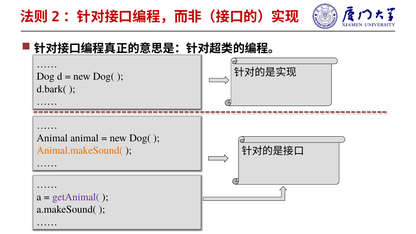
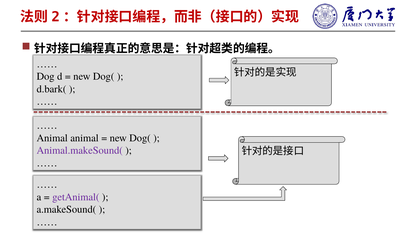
Animal.makeSound( colour: orange -> purple (80, 150)
